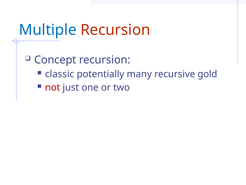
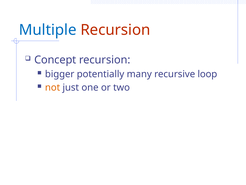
classic: classic -> bigger (60, 74)
gold: gold -> loop (207, 74)
not colour: red -> orange (53, 87)
